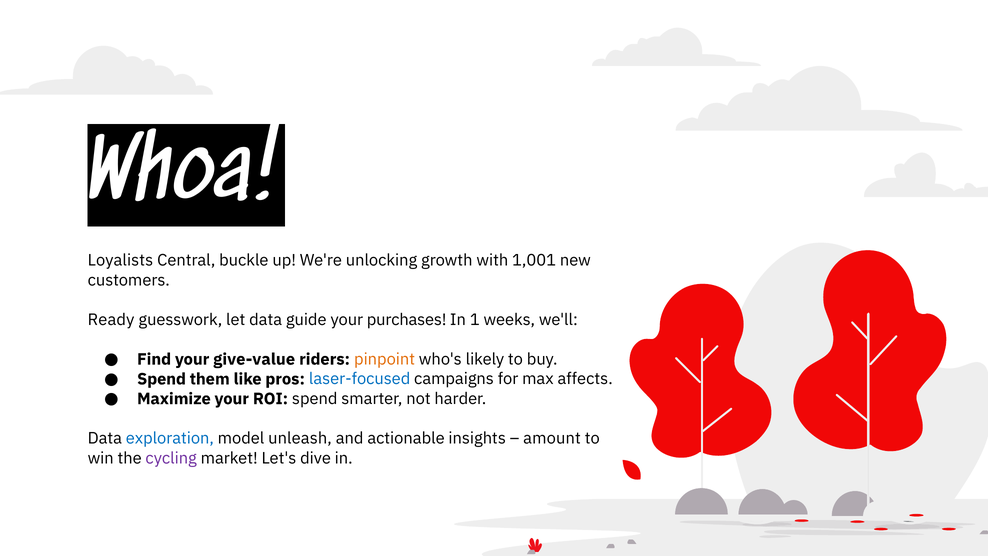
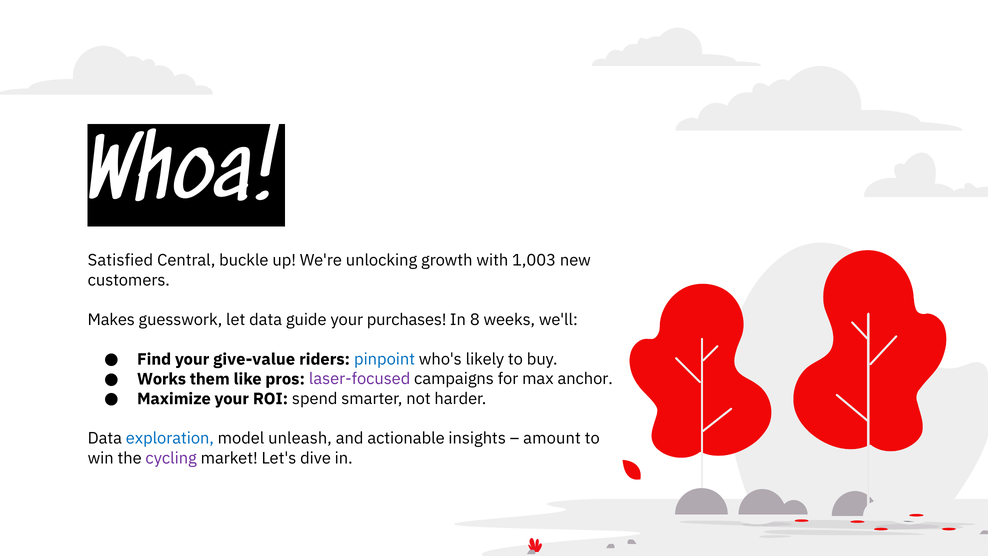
Loyalists: Loyalists -> Satisfied (120, 260)
1,001: 1,001 -> 1,003 (534, 260)
Ready: Ready -> Makes (111, 320)
1: 1 -> 8 (475, 320)
pinpoint colour: orange -> blue (385, 359)
Spend: Spend -> Works (162, 379)
laser-focused colour: blue -> purple (360, 379)
affects: affects -> anchor (585, 379)
